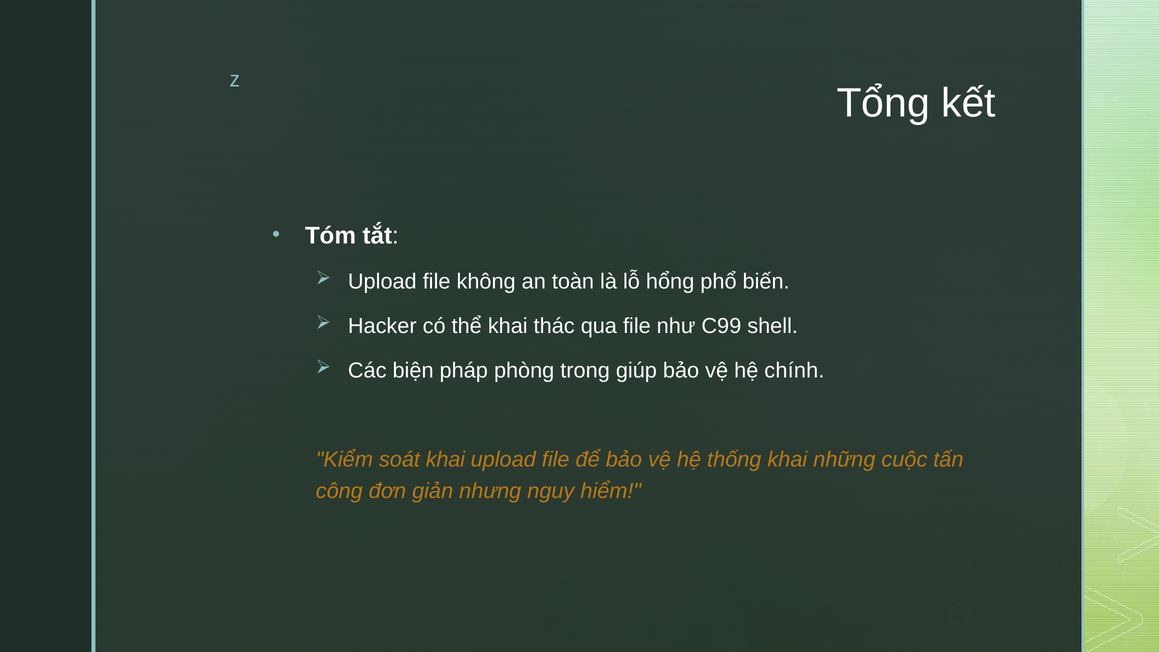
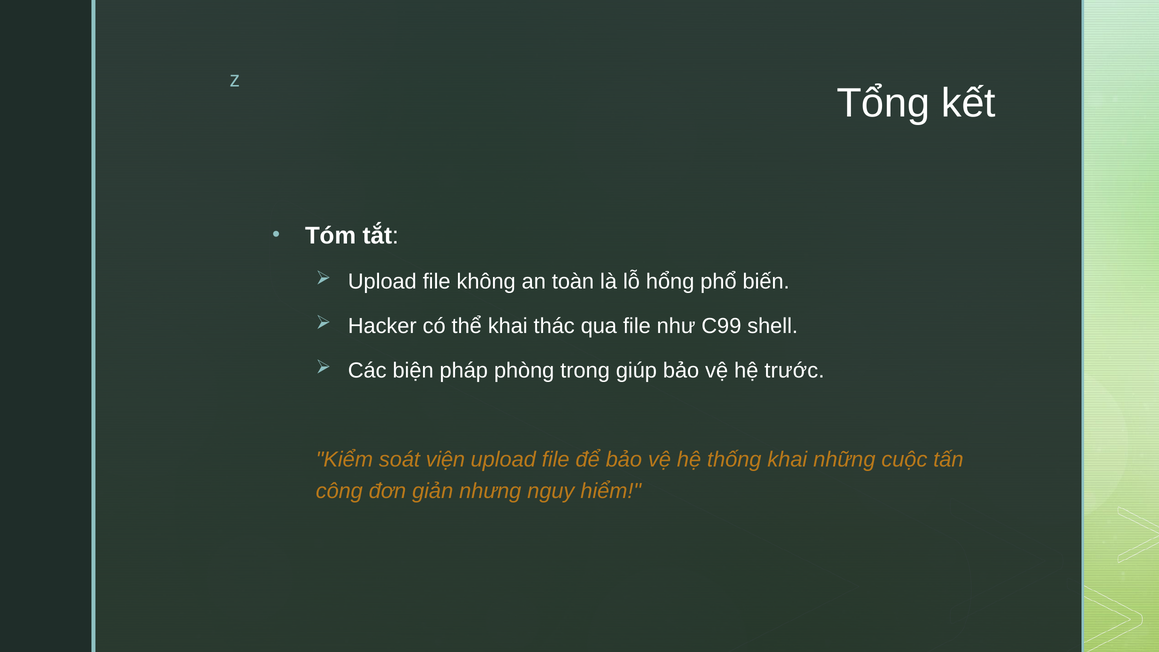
chính: chính -> trước (794, 371)
soát khai: khai -> viện (445, 460)
